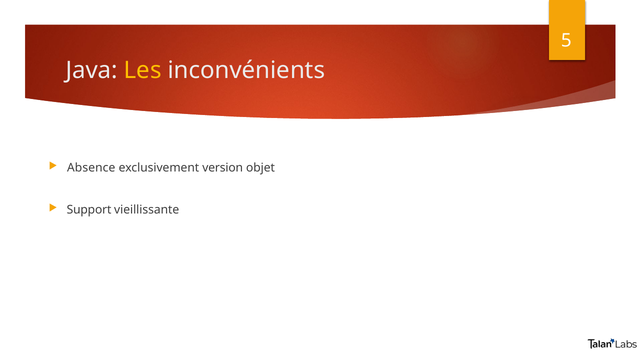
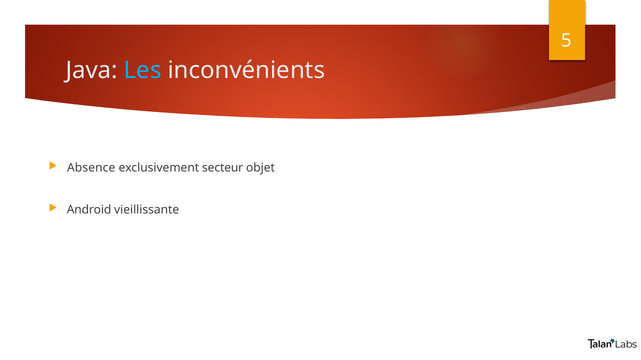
Les colour: yellow -> light blue (143, 71)
version: version -> secteur (223, 168)
Support: Support -> Android (89, 210)
